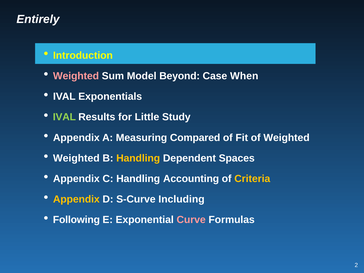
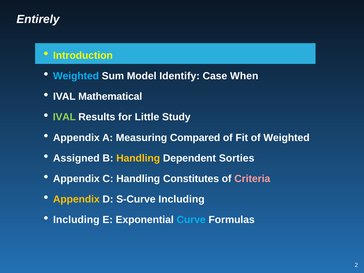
Weighted colour: pink -> light blue (76, 76)
Beyond: Beyond -> Identify (180, 76)
Exponentials: Exponentials -> Mathematical (110, 96)
Weighted: Weighted -> Assigned (76, 158)
Spaces: Spaces -> Sorties (237, 158)
Accounting: Accounting -> Constitutes (191, 179)
Criteria colour: yellow -> pink (252, 179)
Following: Following -> Including (76, 220)
Curve colour: pink -> light blue (191, 220)
